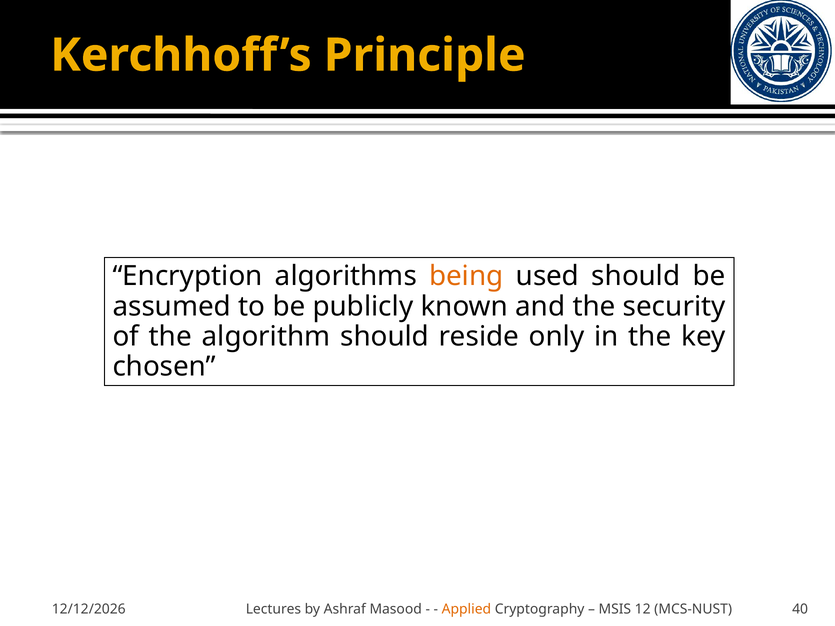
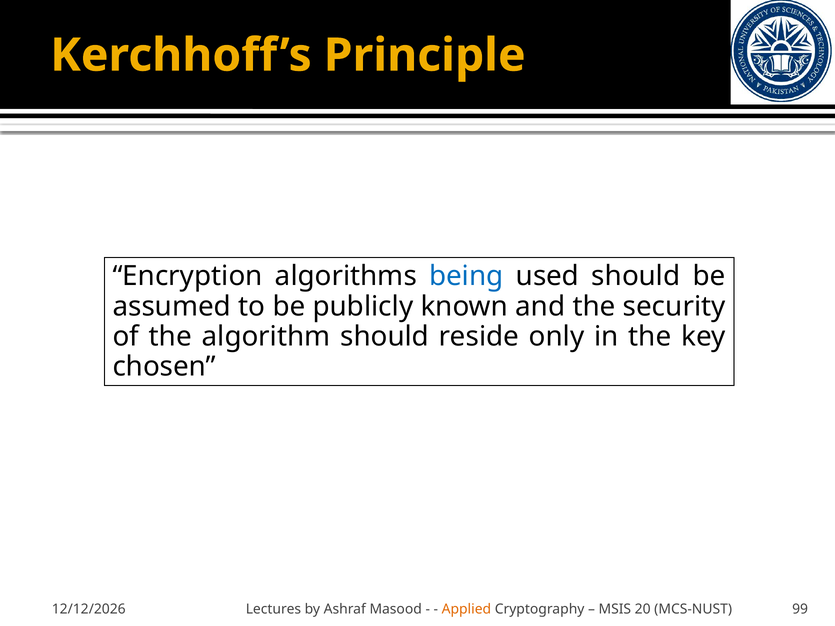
being colour: orange -> blue (466, 276)
12: 12 -> 20 (643, 610)
40: 40 -> 99 (800, 610)
